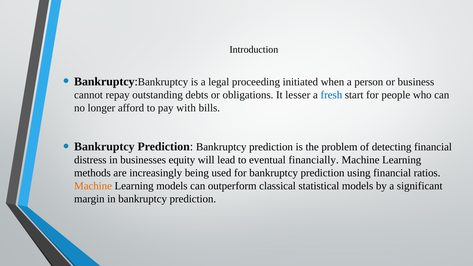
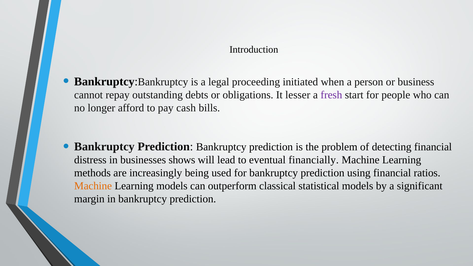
fresh colour: blue -> purple (331, 95)
with: with -> cash (186, 108)
equity: equity -> shows (182, 160)
